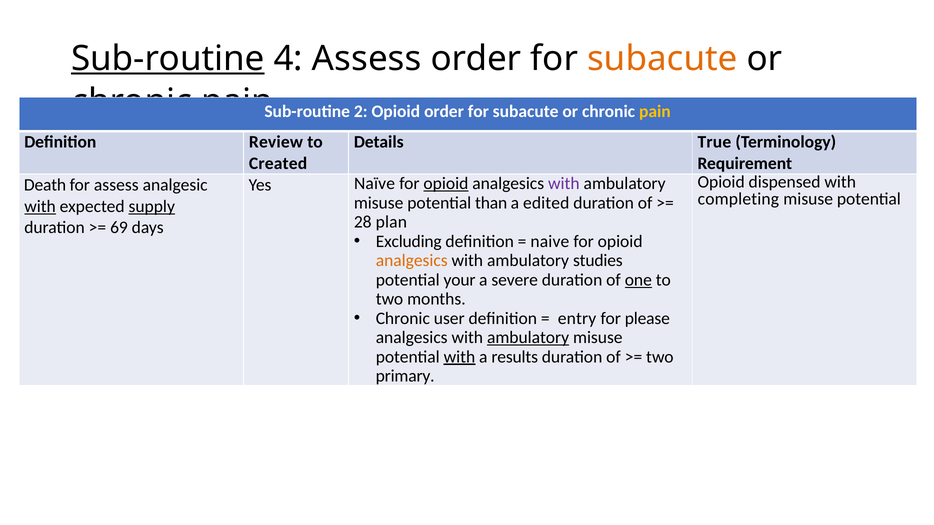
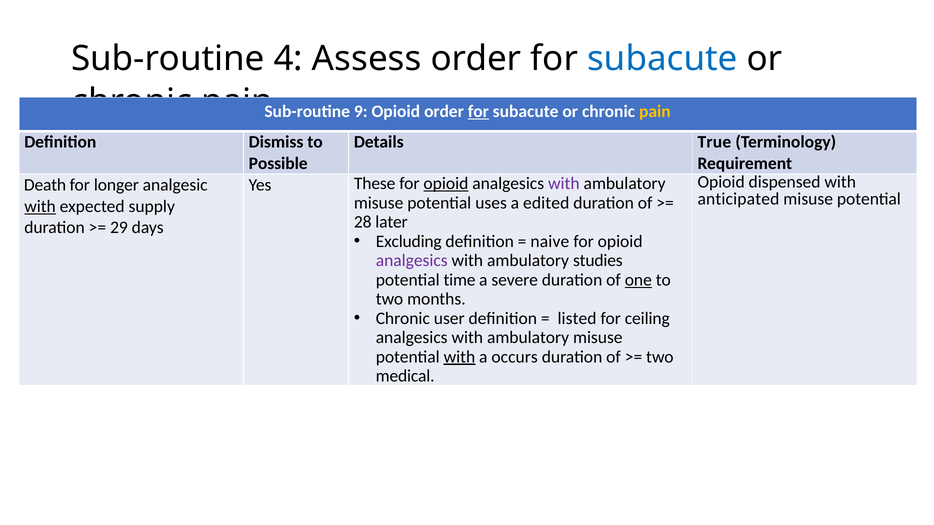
Sub-routine underline: present -> none (168, 59)
subacute colour: orange -> blue (662, 59)
2: 2 -> 9 (361, 112)
for underline: none -> present (478, 112)
Review: Review -> Dismiss (276, 142)
Created: Created -> Possible (278, 164)
for assess: assess -> longer (116, 185)
Naïve: Naïve -> These (375, 184)
completing: completing -> anticipated (738, 199)
than: than -> uses (491, 203)
supply underline: present -> none (152, 206)
plan: plan -> later (392, 222)
69: 69 -> 29 (119, 228)
analgesics colour: orange -> purple (412, 261)
your: your -> time (460, 280)
entry: entry -> listed (577, 318)
please: please -> ceiling (647, 318)
ambulatory underline: present -> none (528, 338)
results: results -> occurs (515, 357)
primary: primary -> medical (405, 376)
